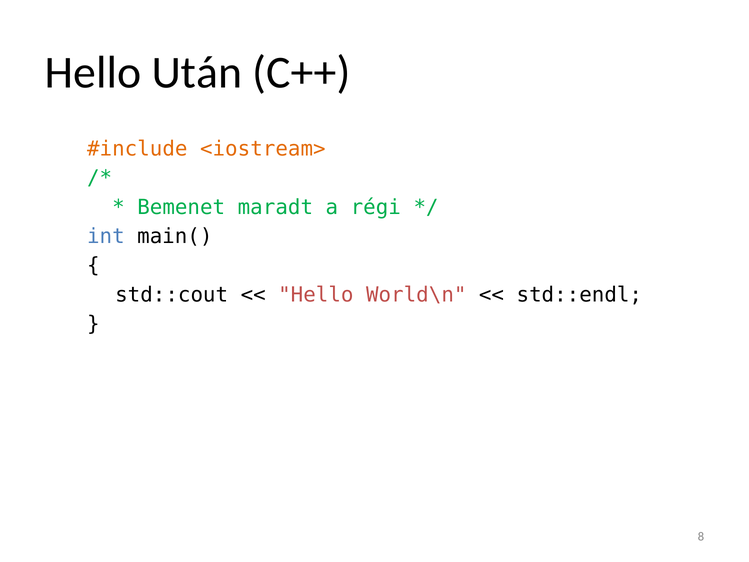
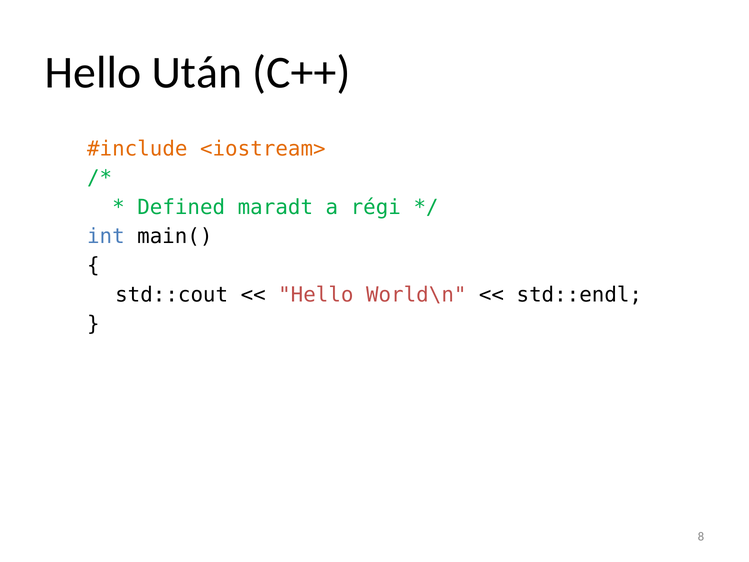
Bemenet: Bemenet -> Defined (181, 207)
